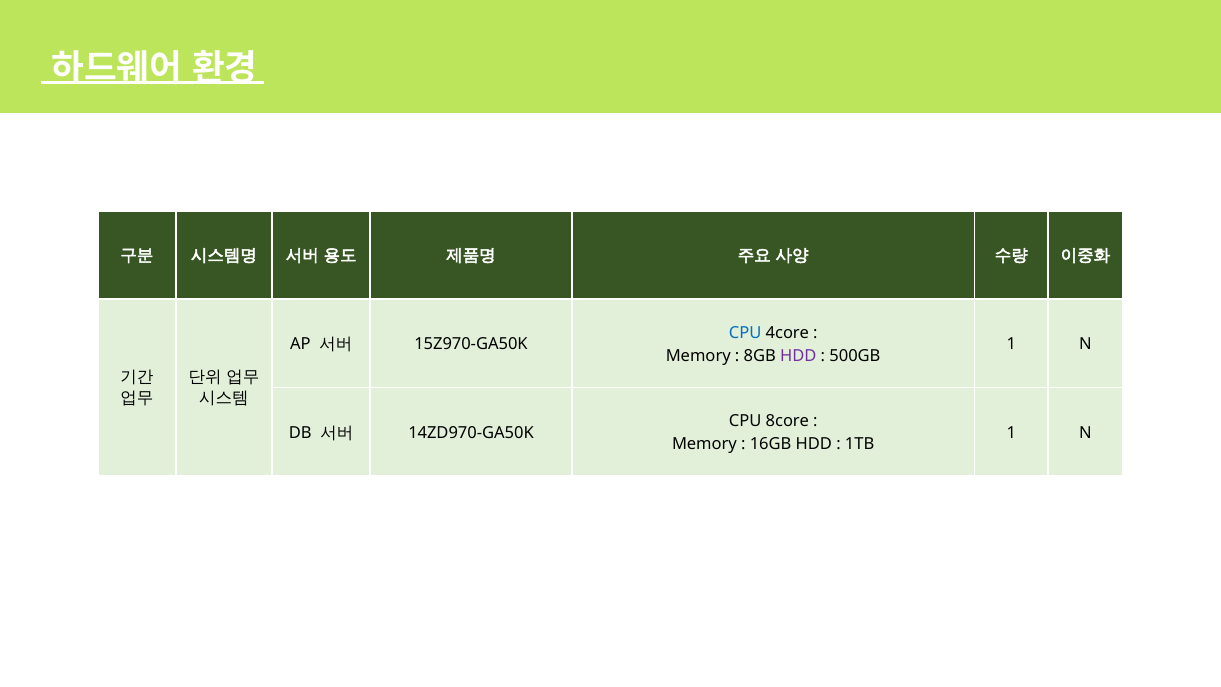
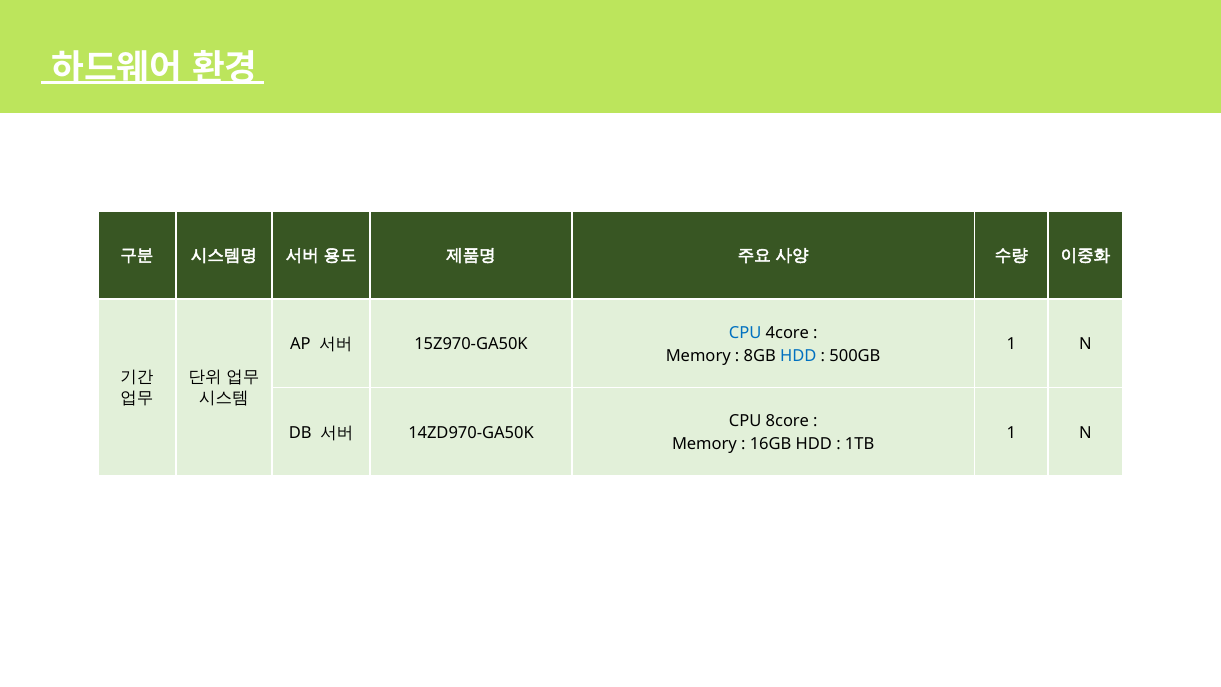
HDD colour: purple -> blue (798, 355)
